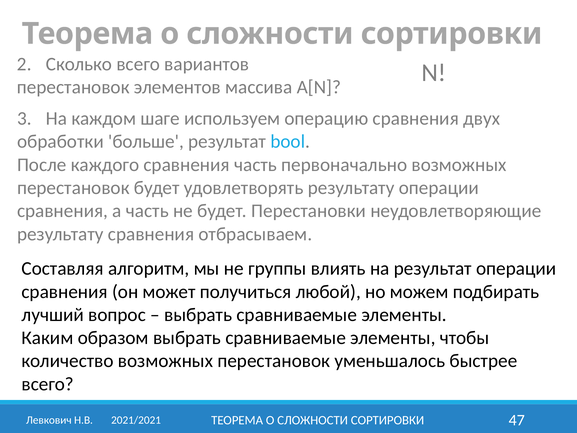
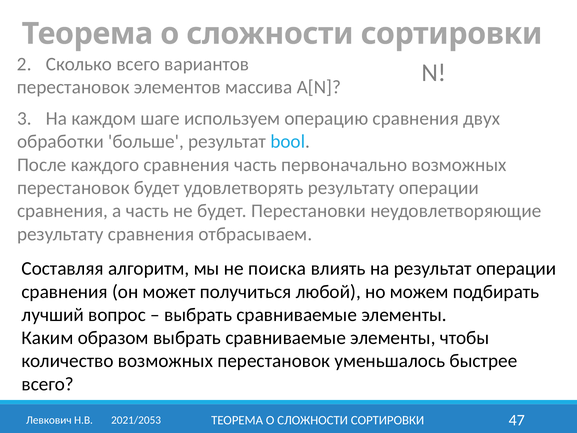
группы: группы -> поиска (277, 268)
2021/2021: 2021/2021 -> 2021/2053 (136, 420)
